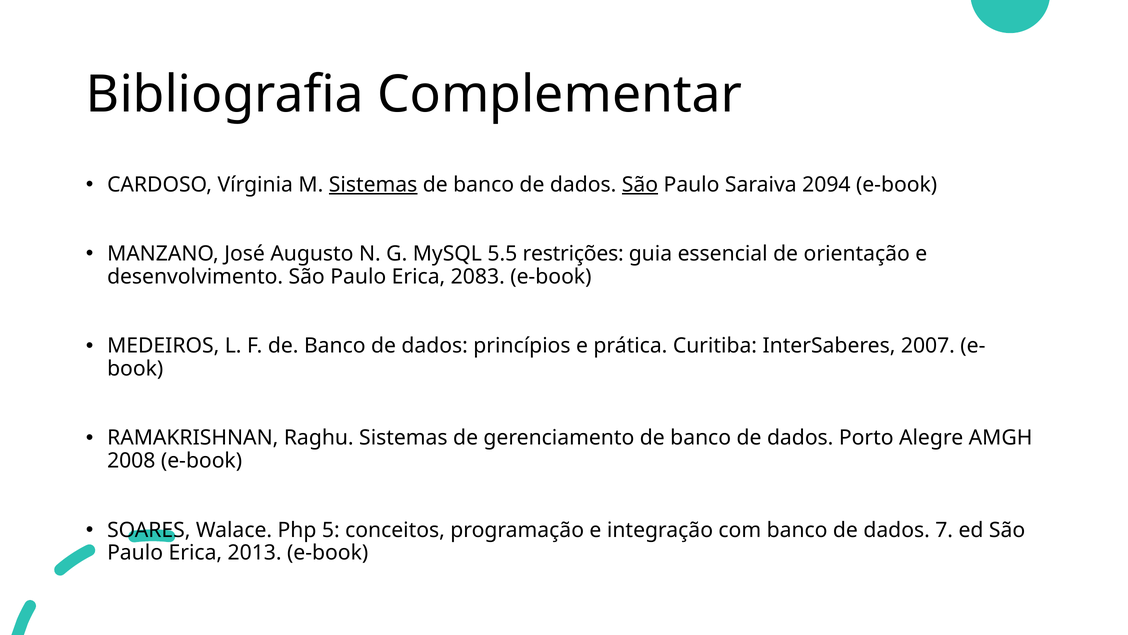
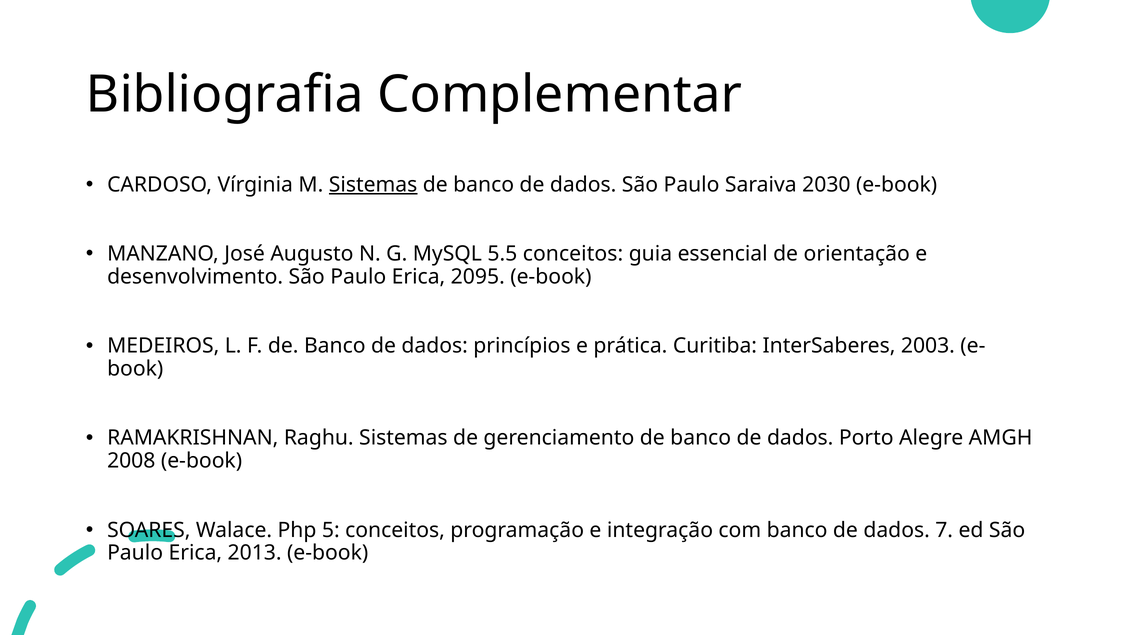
São underline: present -> none (640, 184)
2094: 2094 -> 2030 (826, 184)
5.5 restrições: restrições -> conceitos (573, 254)
2083: 2083 -> 2095 (478, 276)
2007: 2007 -> 2003 (928, 346)
